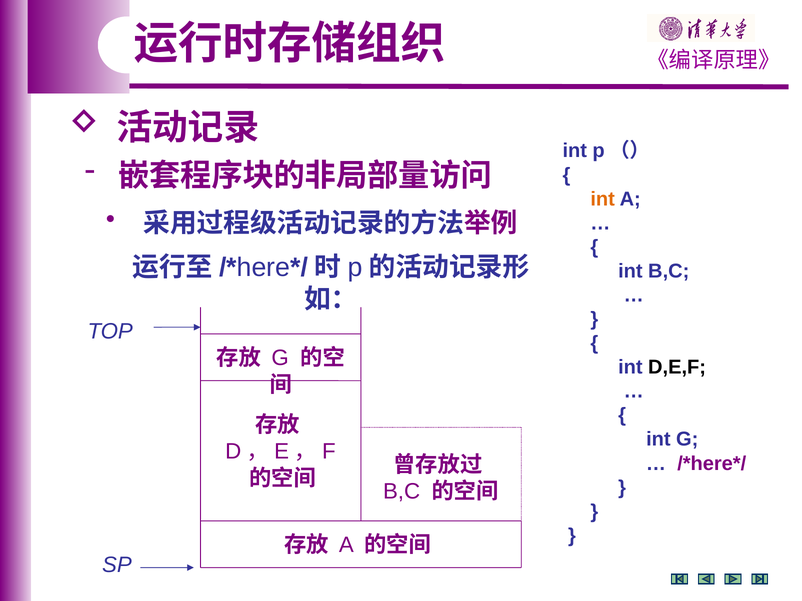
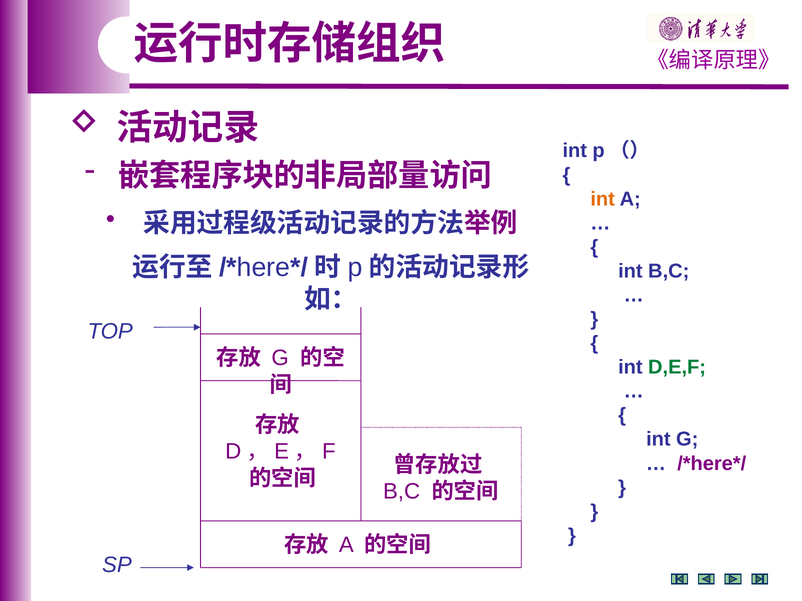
D,E,F colour: black -> green (677, 368)
